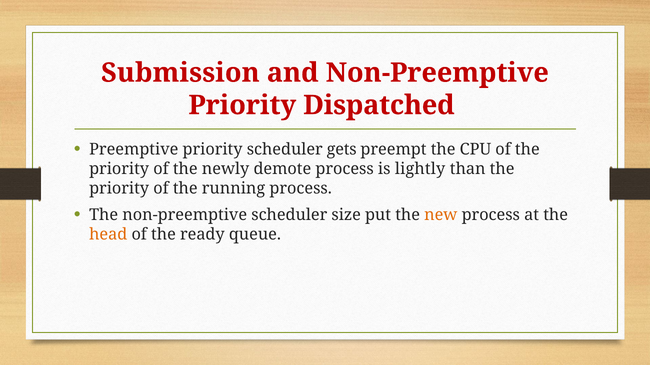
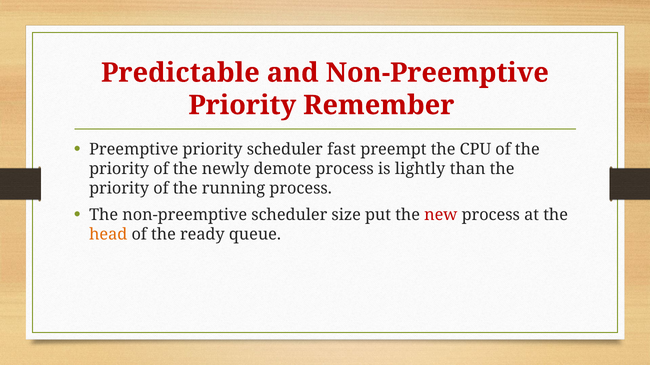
Submission: Submission -> Predictable (180, 73)
Dispatched: Dispatched -> Remember (379, 105)
gets: gets -> fast (342, 150)
new colour: orange -> red (441, 215)
